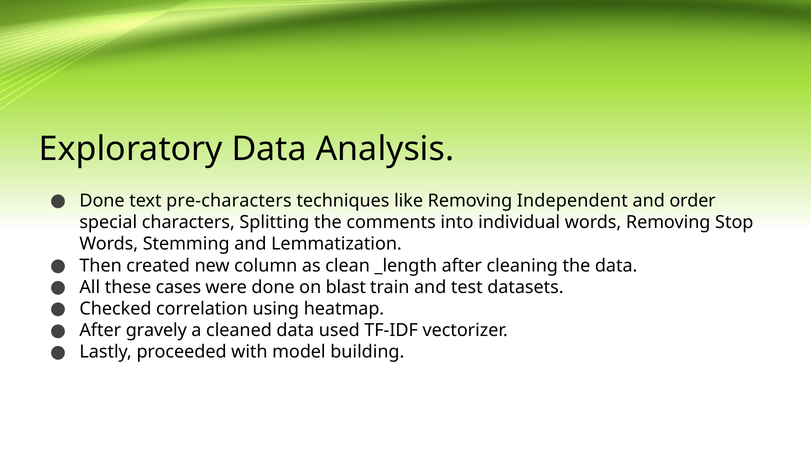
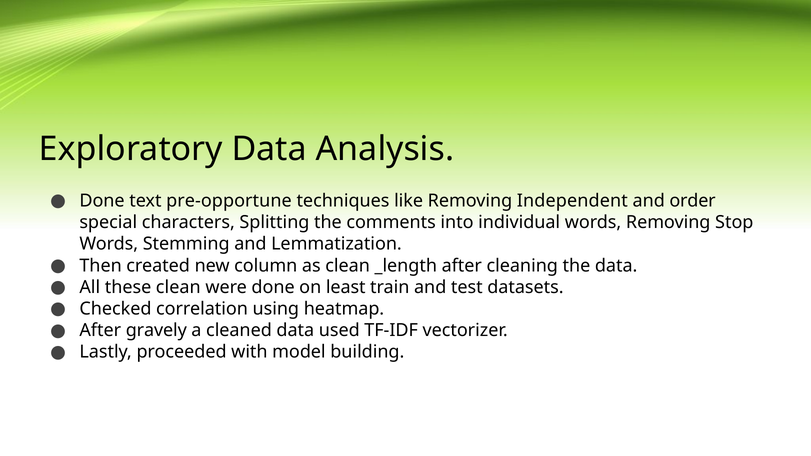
pre-characters: pre-characters -> pre-opportune (229, 201)
these cases: cases -> clean (178, 287)
blast: blast -> least (346, 287)
